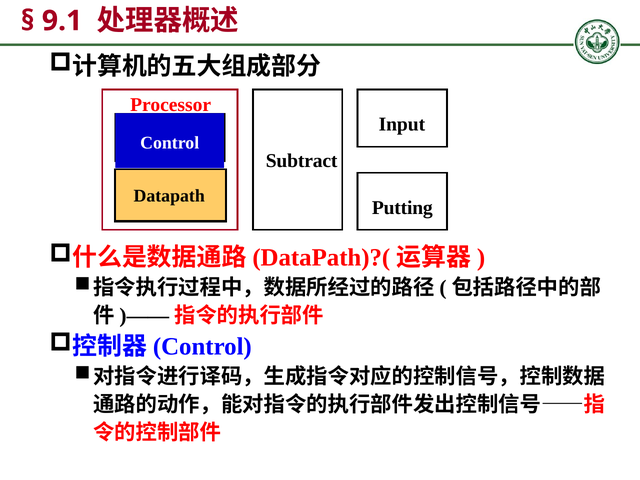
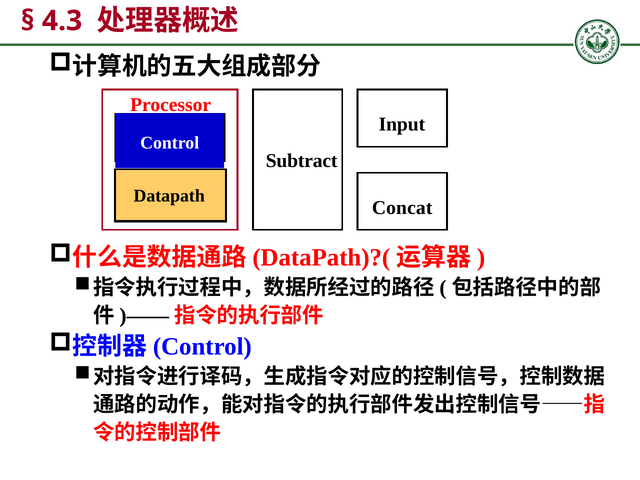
9.1: 9.1 -> 4.3 (62, 21)
Putting: Putting -> Concat (402, 208)
